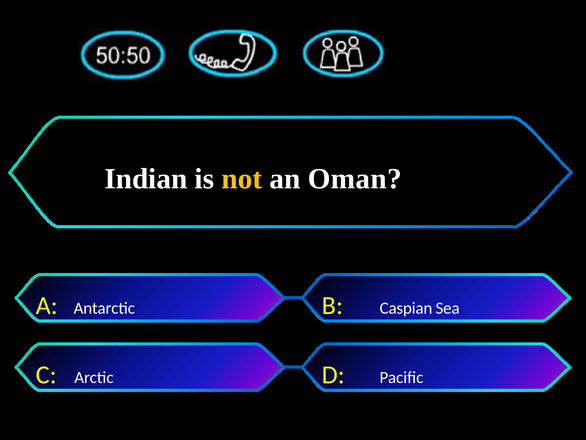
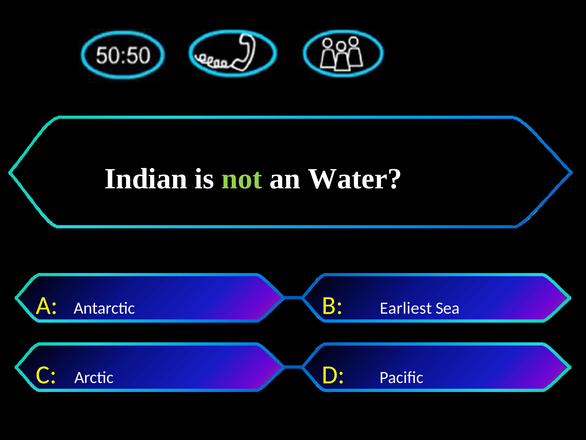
not colour: yellow -> light green (242, 179)
Oman: Oman -> Water (355, 179)
Caspian: Caspian -> Earliest (406, 308)
